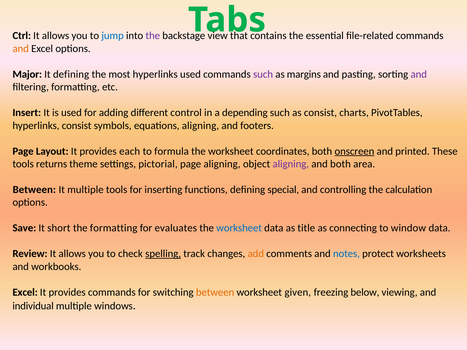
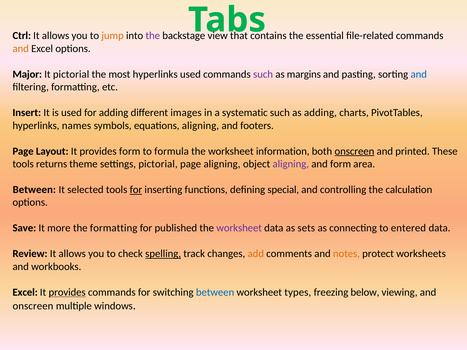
jump colour: blue -> orange (113, 36)
It defining: defining -> pictorial (71, 74)
and colour: purple -> blue (419, 74)
control: control -> images (186, 113)
depending: depending -> systematic (245, 113)
as consist: consist -> adding (320, 113)
hyperlinks consist: consist -> names (77, 126)
provides each: each -> form (130, 151)
coordinates: coordinates -> information (283, 151)
and both: both -> form (341, 164)
It multiple: multiple -> selected (85, 190)
for underline: none -> present (136, 190)
short: short -> more (59, 228)
evaluates: evaluates -> published (176, 228)
worksheet colour: blue -> purple (239, 228)
title: title -> sets (306, 228)
window: window -> entered (408, 228)
notes colour: blue -> orange (346, 254)
provides underline: none -> present (67, 292)
between colour: orange -> blue (215, 292)
given: given -> types (298, 292)
individual: individual -> onscreen (33, 306)
